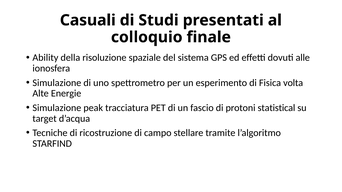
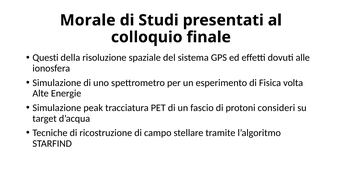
Casuali: Casuali -> Morale (88, 20)
Ability: Ability -> Questi (45, 58)
statistical: statistical -> consideri (276, 108)
